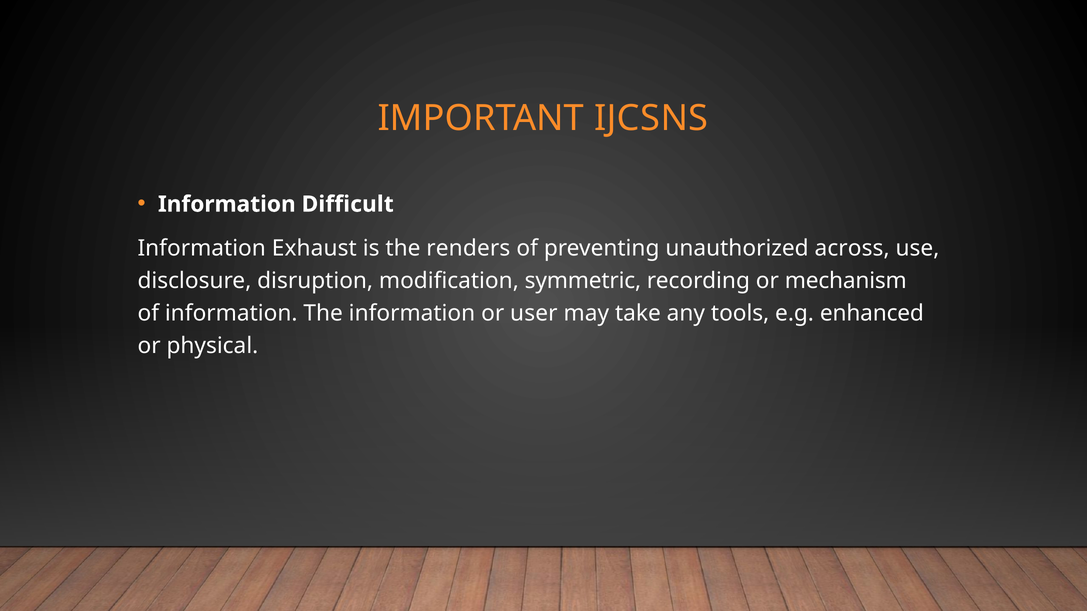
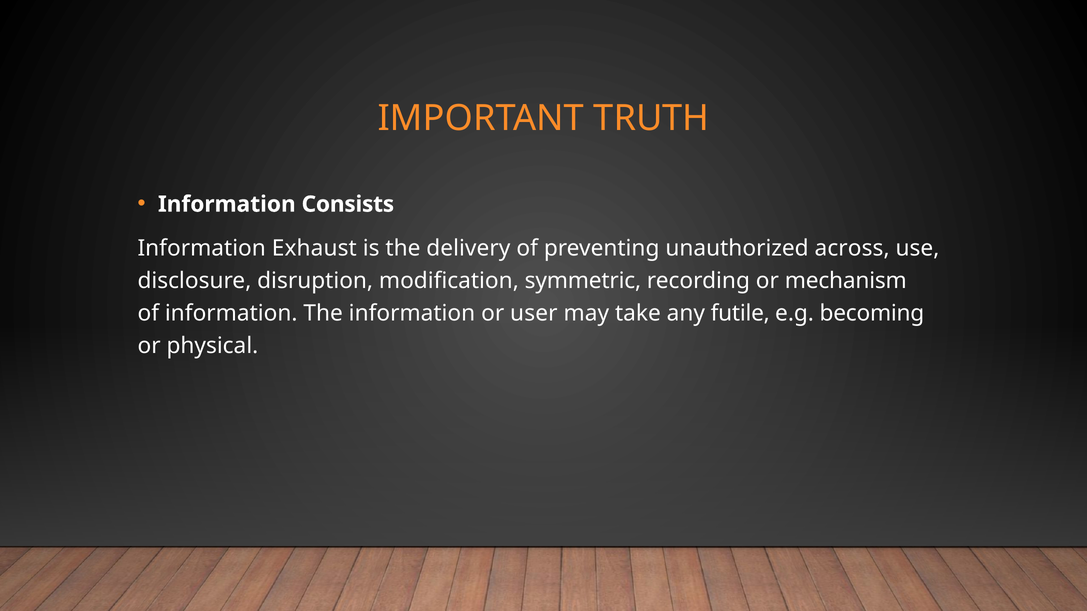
IJCSNS: IJCSNS -> TRUTH (651, 118)
Difficult: Difficult -> Consists (348, 204)
renders: renders -> delivery (468, 248)
tools: tools -> futile (740, 314)
enhanced: enhanced -> becoming (872, 314)
